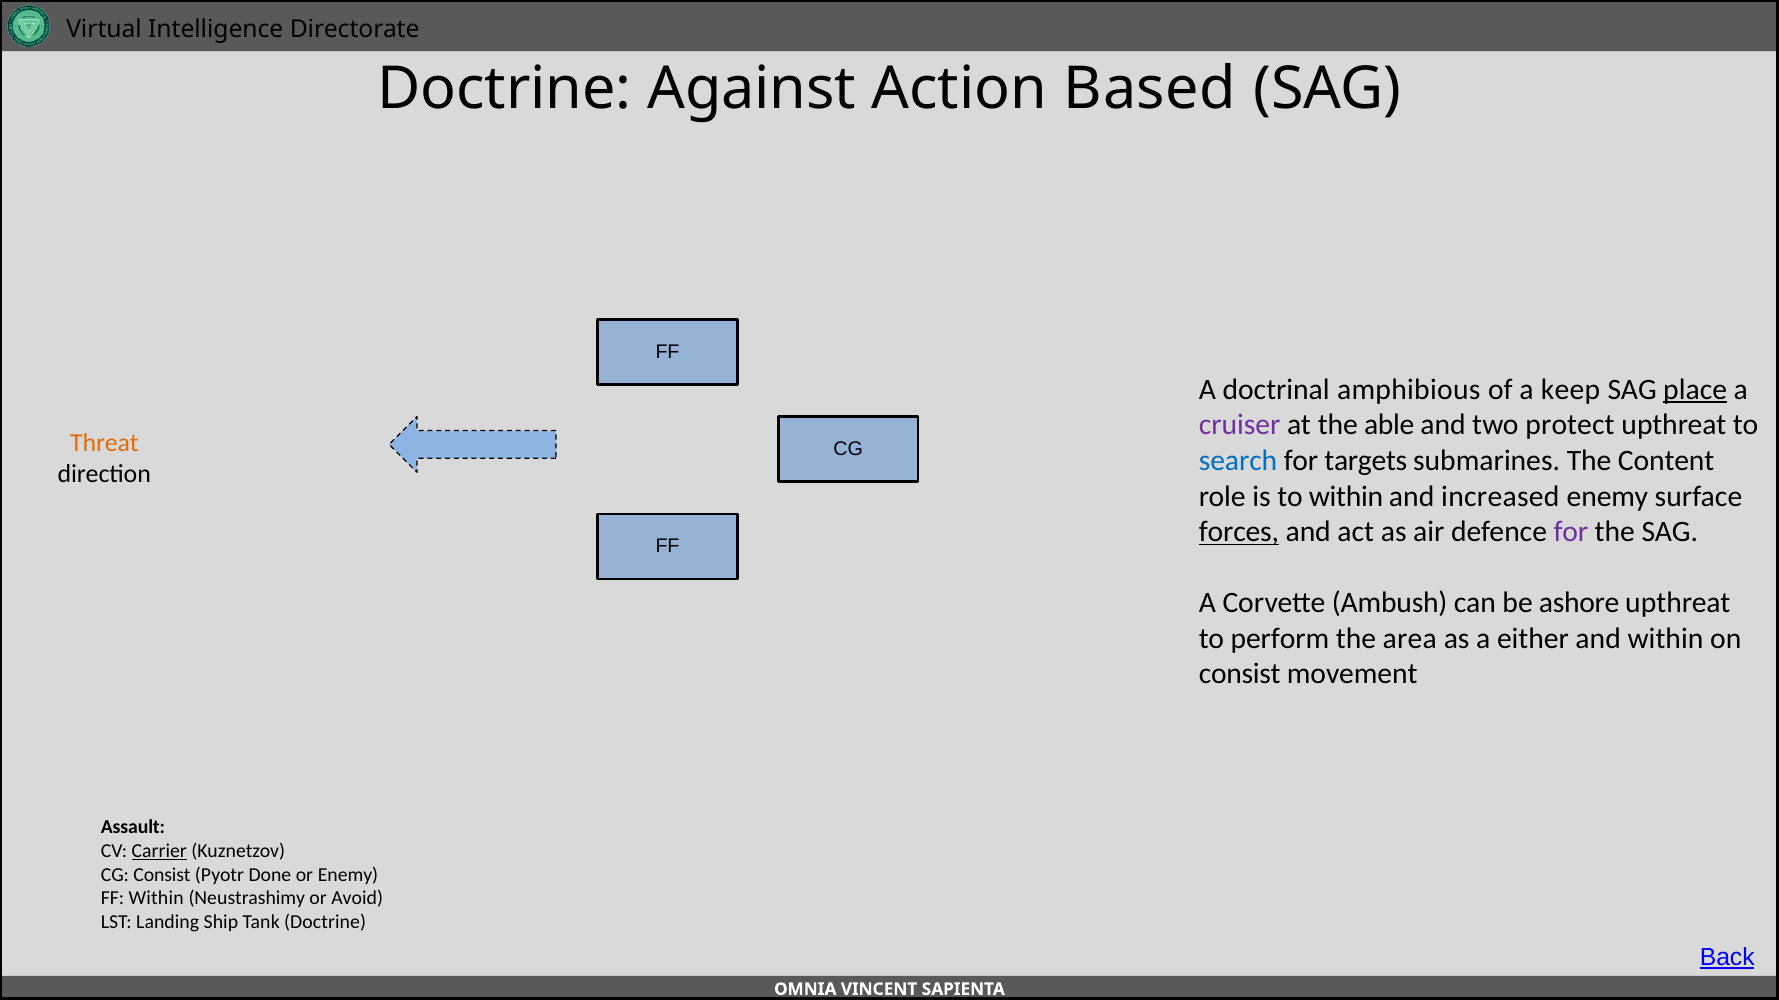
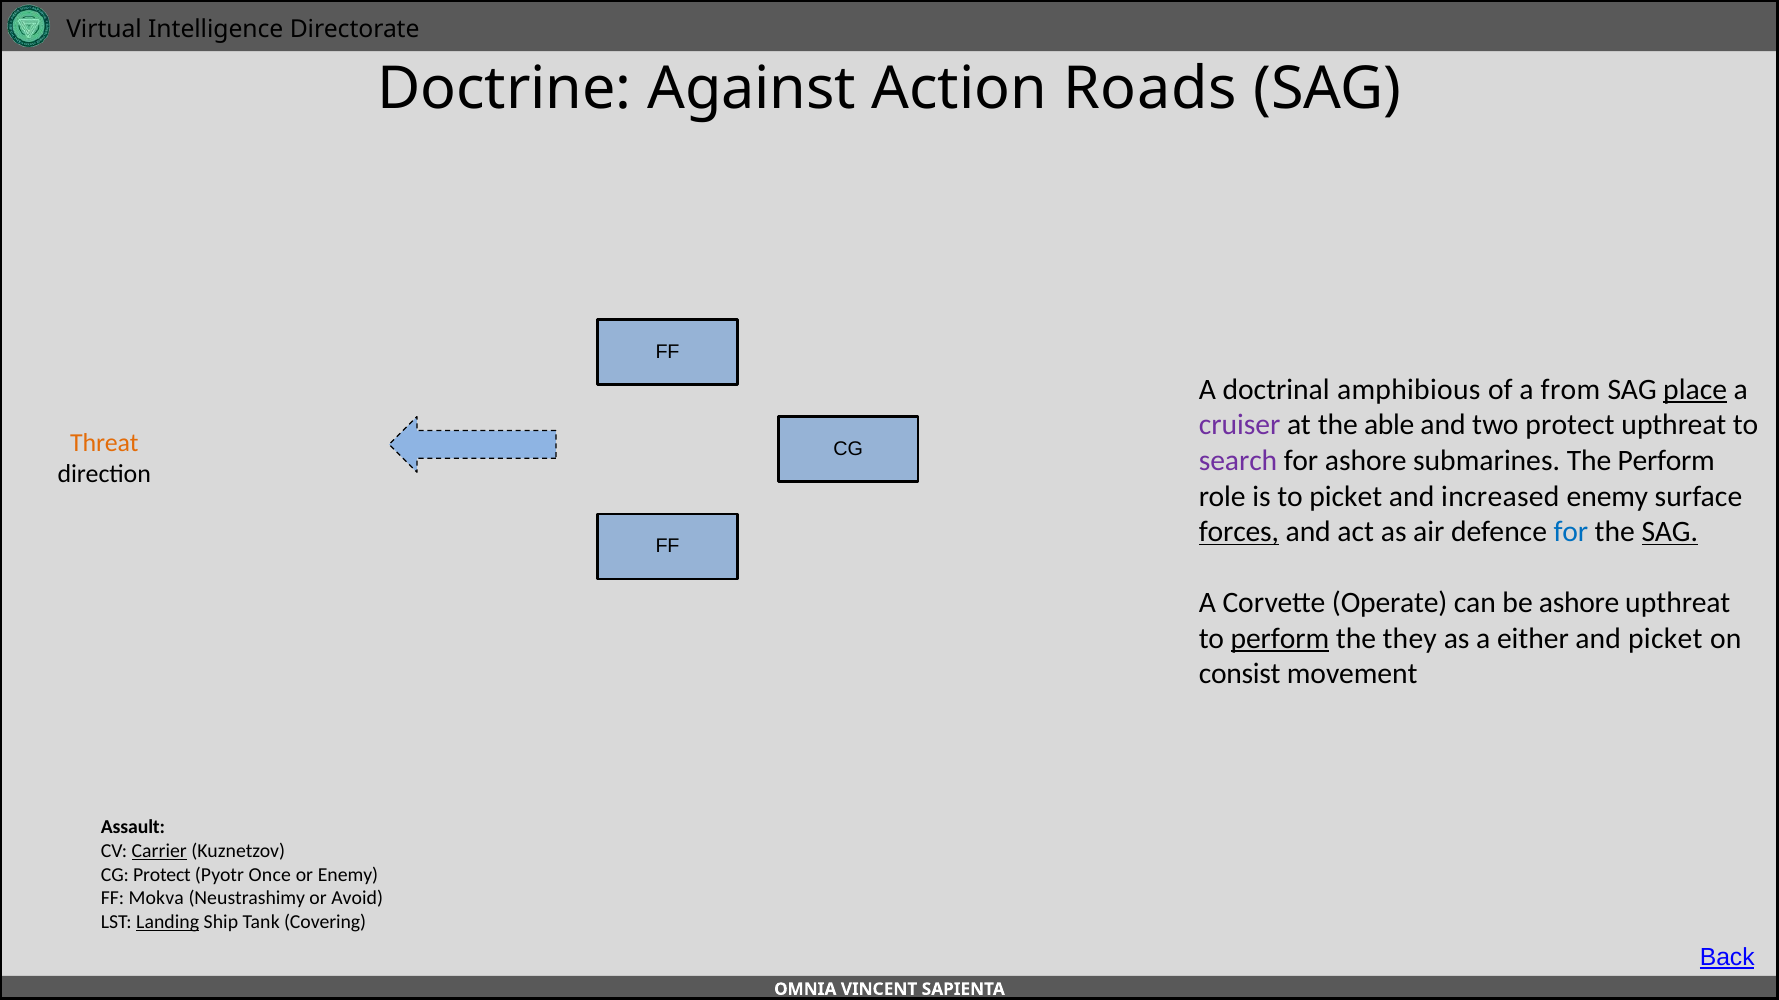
Based: Based -> Roads (1150, 89)
keep: keep -> from (1570, 390)
search colour: blue -> purple (1238, 461)
for targets: targets -> ashore (1366, 461)
The Content: Content -> Perform (1666, 461)
to within: within -> picket (1346, 497)
for colour: purple -> blue (1571, 532)
SAG underline: none -> present (1670, 532)
Ambush: Ambush -> Operate (1390, 603)
perform underline: none -> present (1280, 639)
area: area -> they (1410, 639)
and within: within -> picket (1665, 639)
CG Consist: Consist -> Protect (162, 875)
Done: Done -> Once (270, 875)
FF Within: Within -> Mokva (156, 899)
Landing underline: none -> present (168, 923)
Tank Doctrine: Doctrine -> Covering (325, 923)
